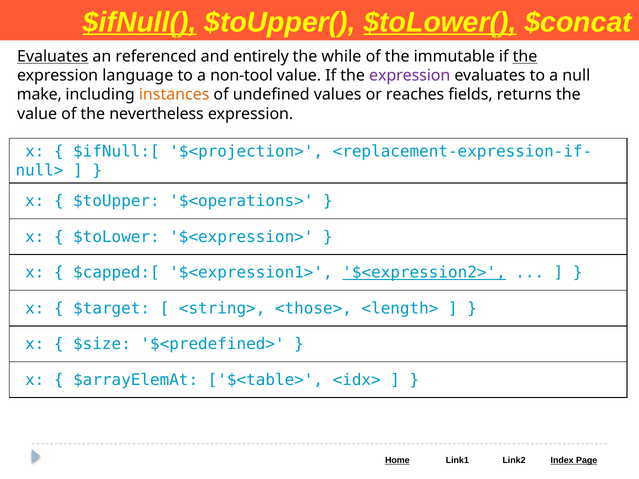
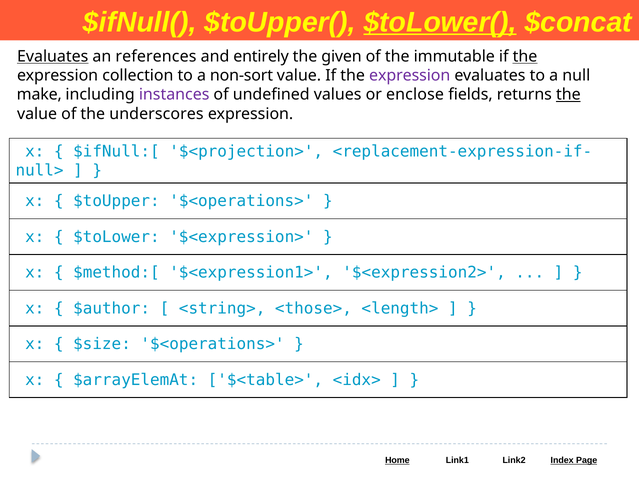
$ifNull( underline: present -> none (140, 22)
referenced: referenced -> references (156, 56)
while: while -> given (342, 56)
language: language -> collection (138, 76)
non-tool: non-tool -> non-sort (242, 76)
instances colour: orange -> purple (174, 95)
reaches: reaches -> enclose (415, 95)
the underline: none -> present (568, 95)
nevertheless: nevertheless -> underscores (156, 114)
$capped:[: $capped:[ -> $method:[ (116, 273)
$<expression2> underline: present -> none (424, 273)
$target: $target -> $author (112, 309)
$size $<predefined>: $<predefined> -> $<operations> (213, 344)
